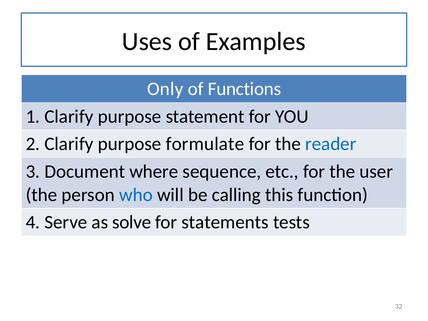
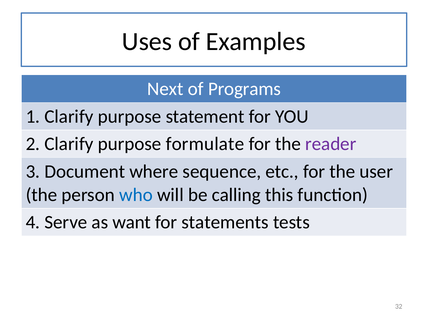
Only: Only -> Next (165, 89)
Functions: Functions -> Programs (244, 89)
reader colour: blue -> purple (331, 144)
solve: solve -> want (132, 222)
